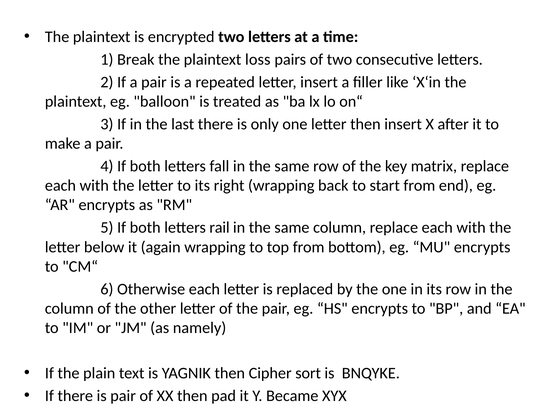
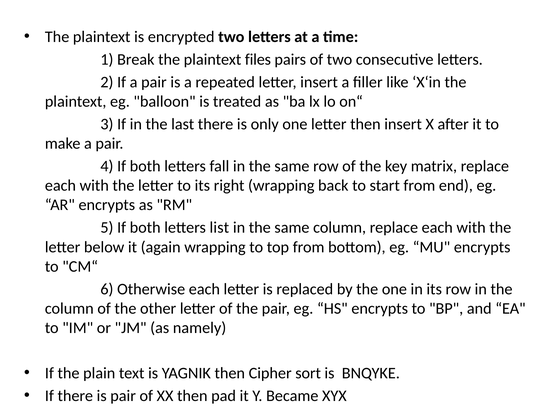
loss: loss -> files (258, 59)
rail: rail -> list (219, 228)
